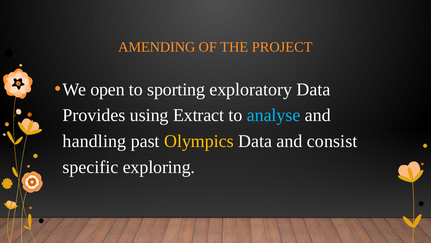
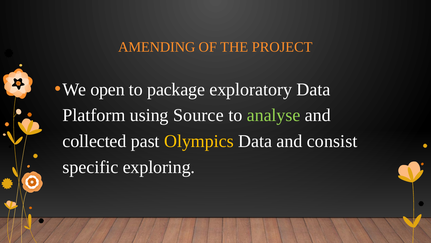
sporting: sporting -> package (176, 89)
Provides: Provides -> Platform (94, 115)
Extract: Extract -> Source (198, 115)
analyse colour: light blue -> light green (274, 115)
handling: handling -> collected (95, 141)
